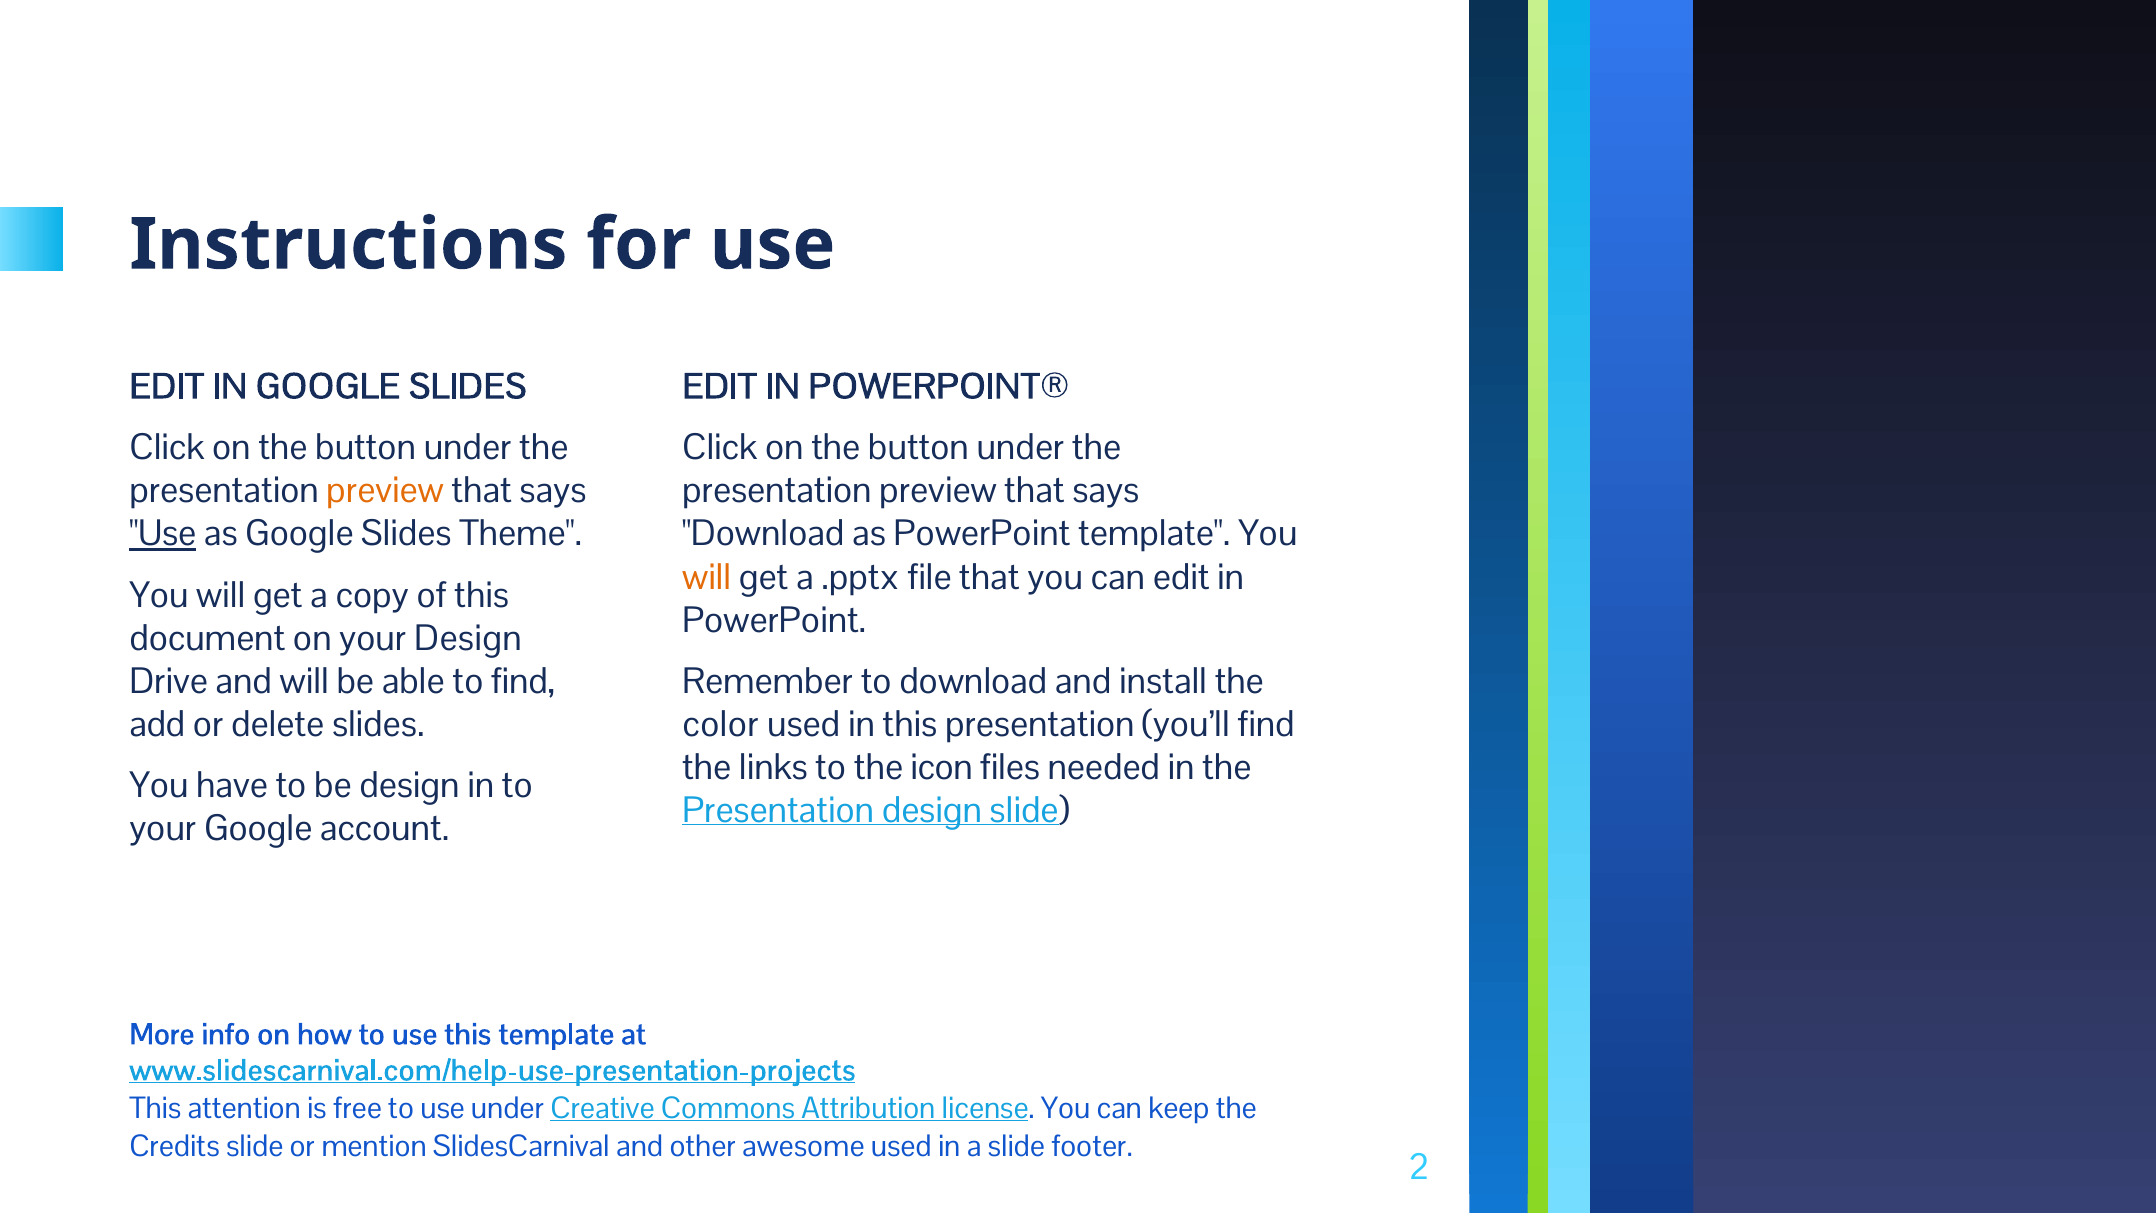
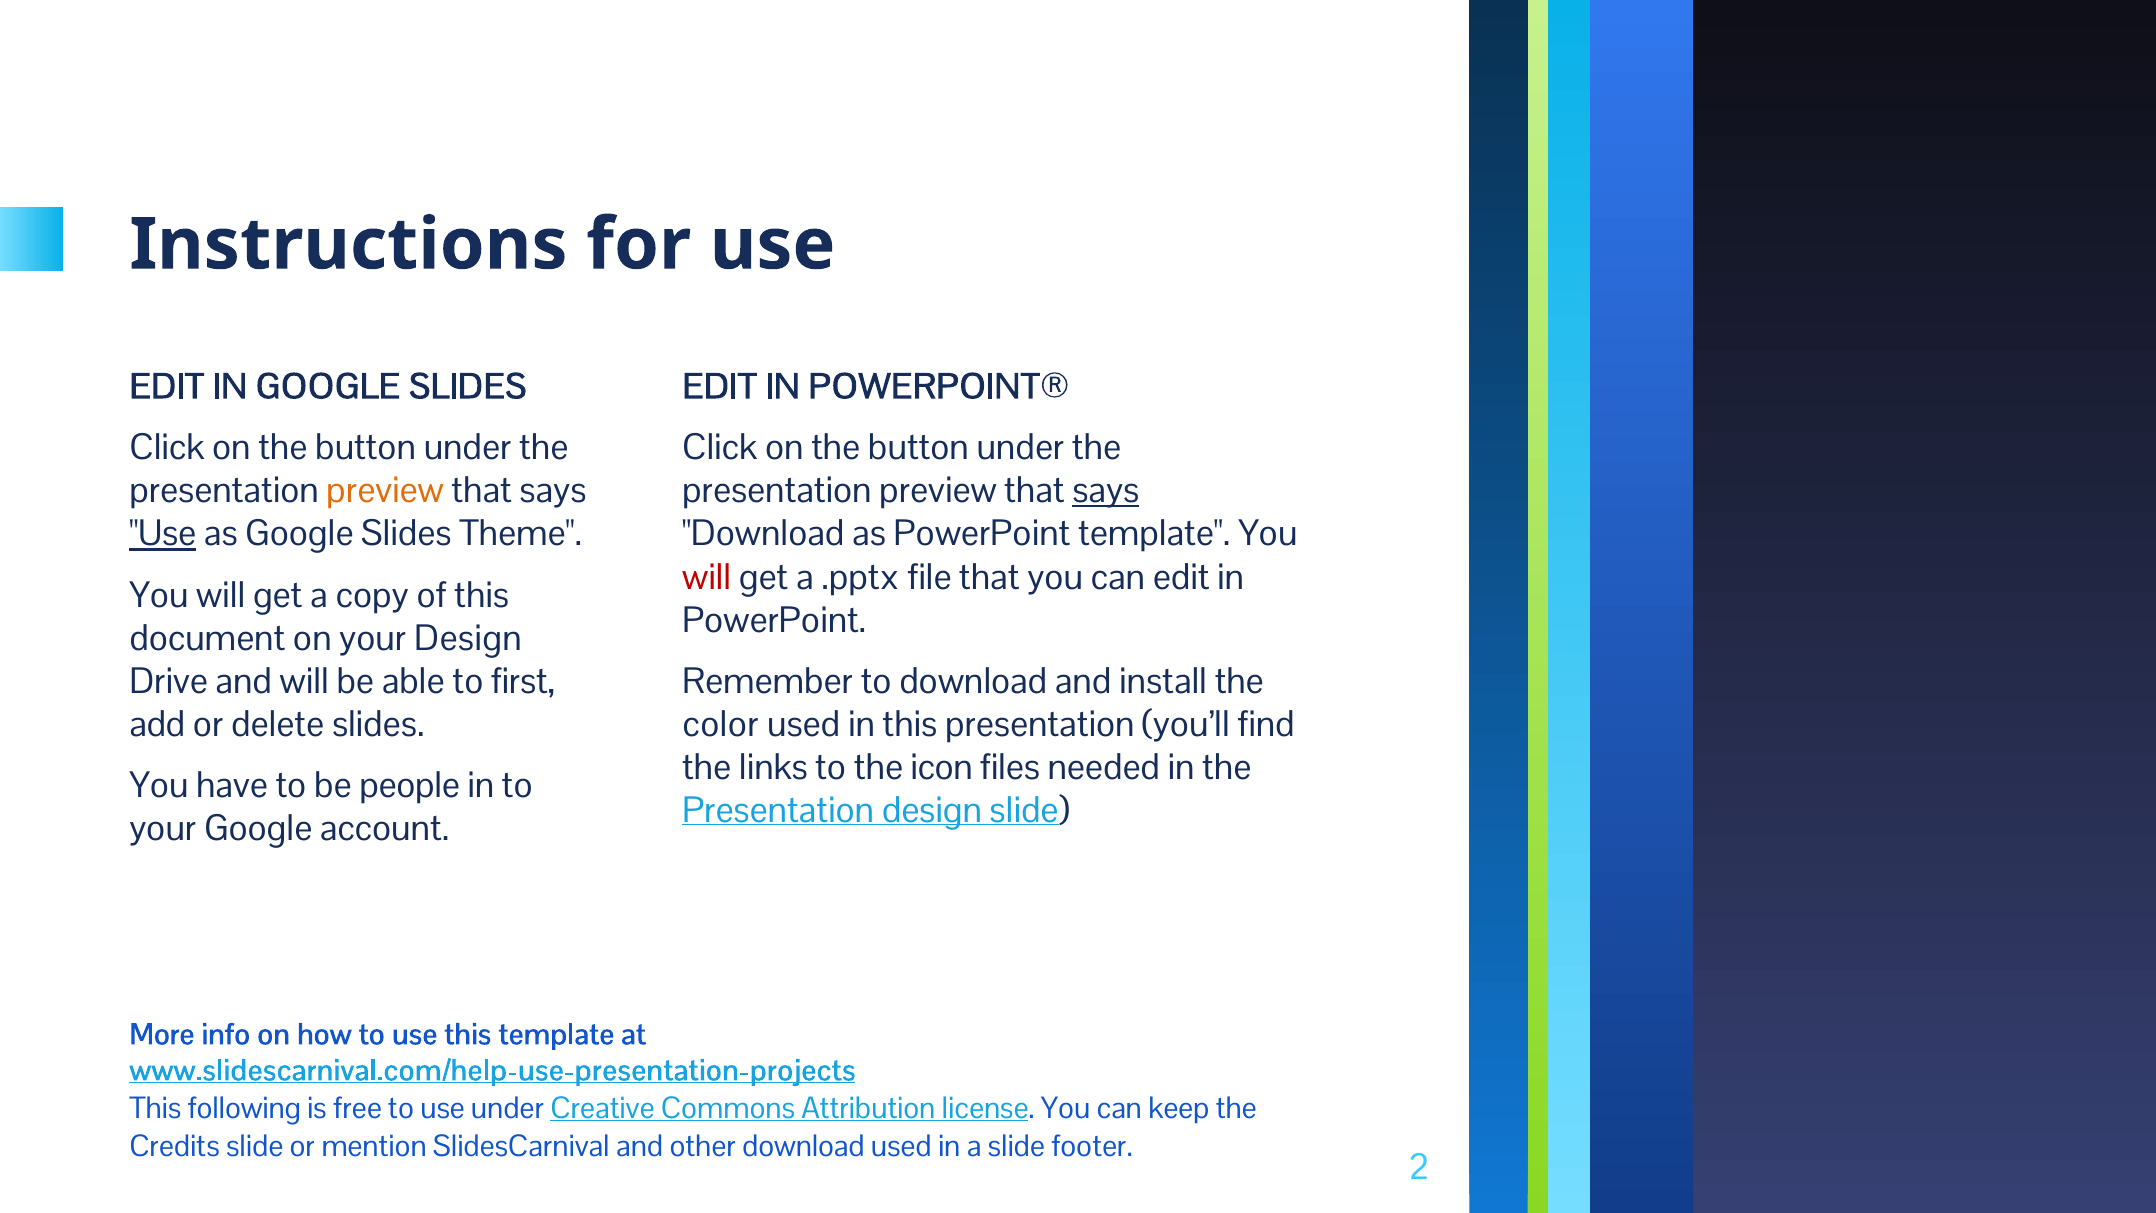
says underline: none -> present (1106, 491)
will colour: orange -> red (707, 577)
to find: find -> first (523, 681)
be design: design -> people (410, 786)
attention: attention -> following (244, 1109)
other awesome: awesome -> download (803, 1147)
